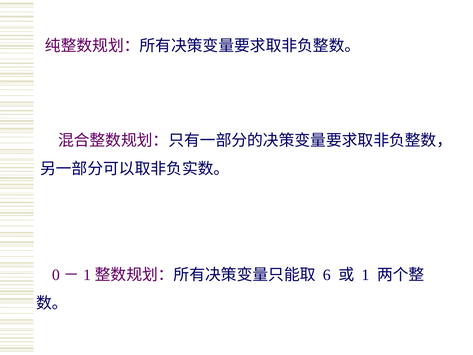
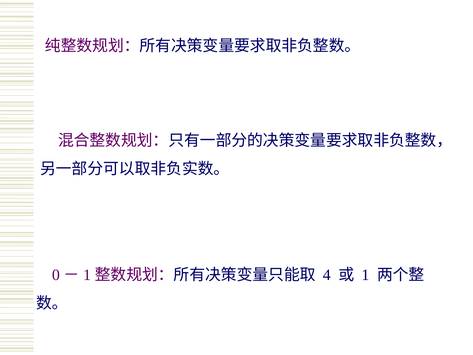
6: 6 -> 4 (327, 275)
